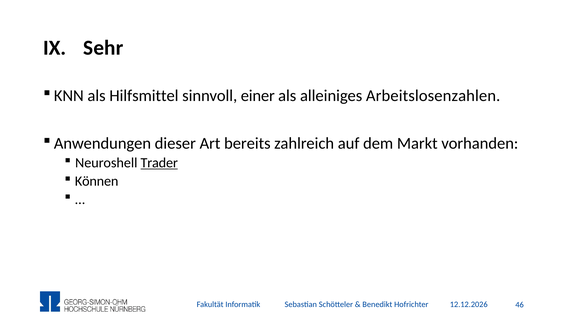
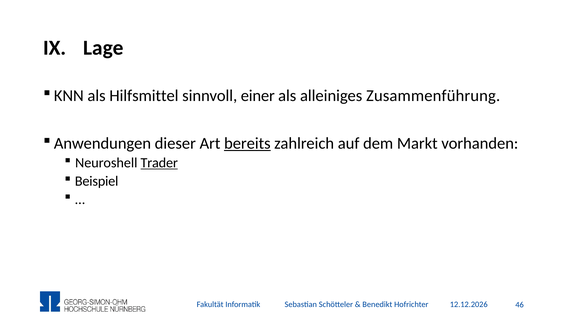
Sehr: Sehr -> Lage (103, 48)
Arbeitslosenzahlen: Arbeitslosenzahlen -> Zusammenführung (433, 96)
bereits underline: none -> present (247, 143)
Können: Können -> Beispiel (97, 181)
